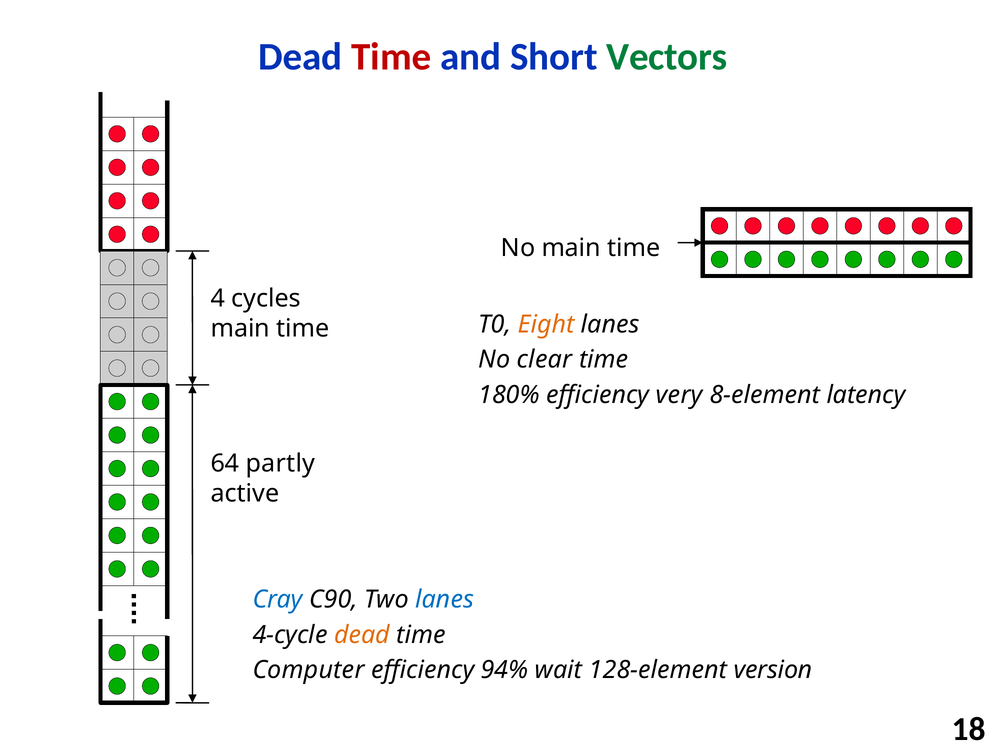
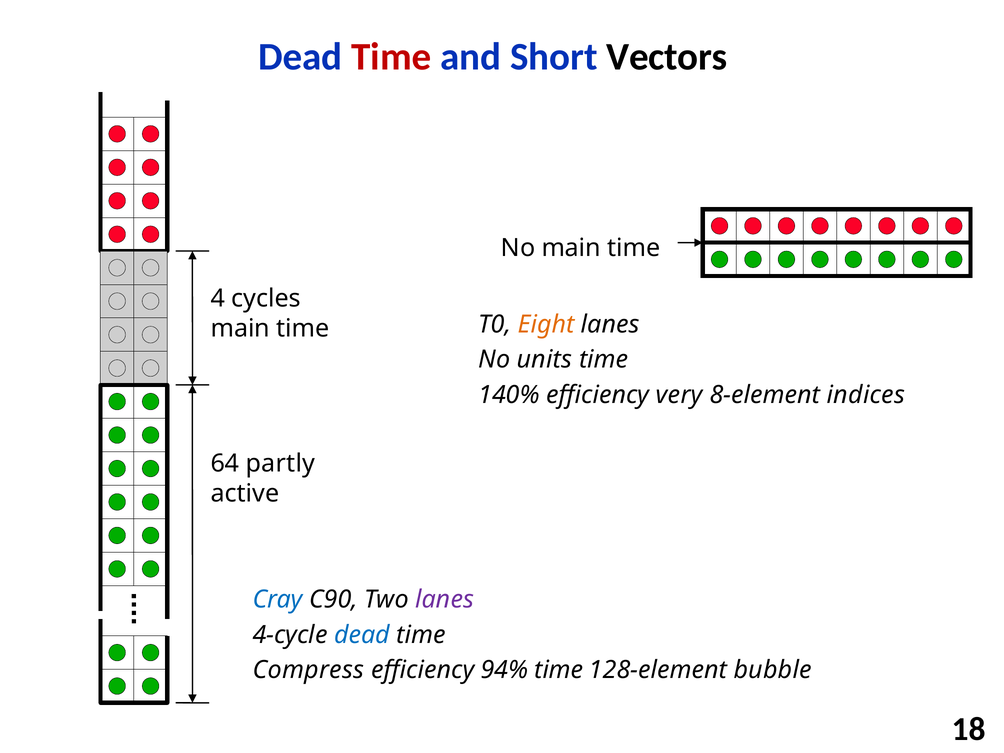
Vectors colour: green -> black (667, 57)
clear: clear -> units (545, 360)
180%: 180% -> 140% (509, 395)
latency: latency -> indices (866, 395)
lanes colour: blue -> purple (445, 600)
dead colour: orange -> blue (362, 635)
Computer: Computer -> Compress (309, 670)
94% wait: wait -> time (559, 670)
version: version -> bubble (773, 670)
